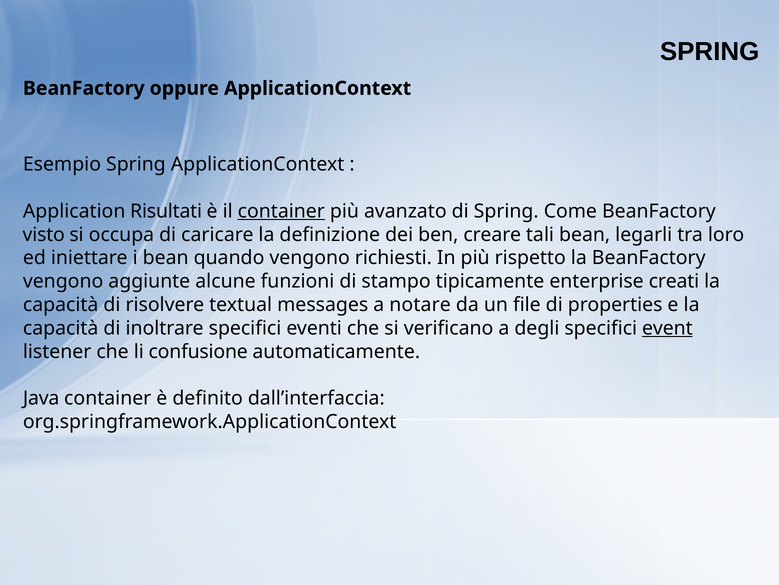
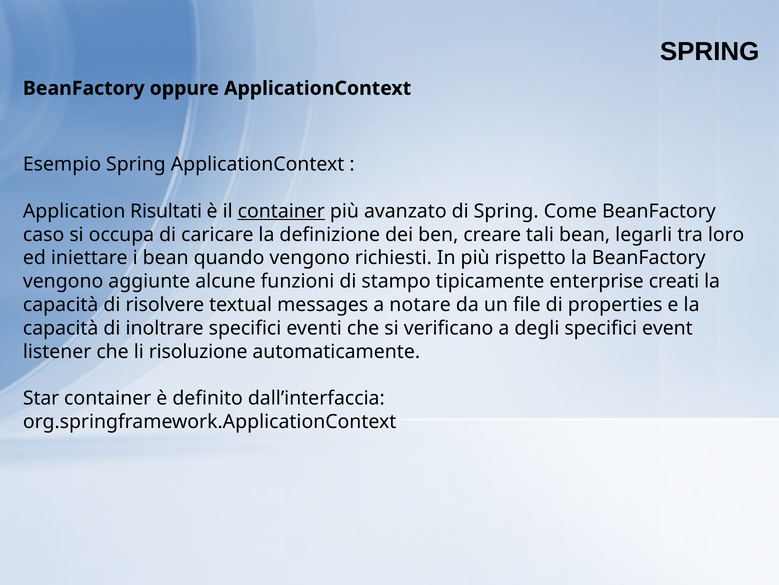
visto: visto -> caso (44, 234)
event underline: present -> none (667, 328)
confusione: confusione -> risoluzione (198, 351)
Java: Java -> Star (41, 398)
